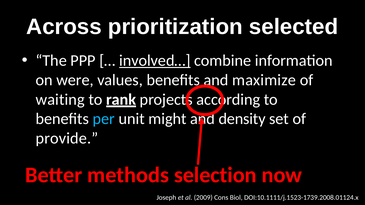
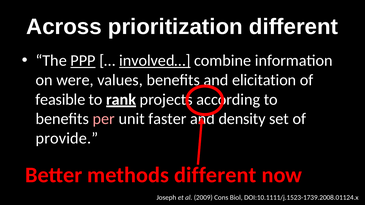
prioritization selected: selected -> different (294, 27)
PPP underline: none -> present (83, 61)
maximize: maximize -> elicitation (264, 80)
waiting: waiting -> feasible (60, 100)
per colour: light blue -> pink (104, 119)
might: might -> faster (167, 119)
methods selection: selection -> different (215, 175)
